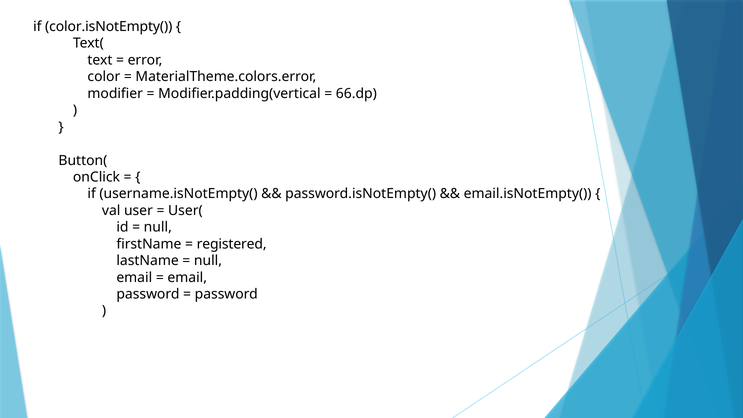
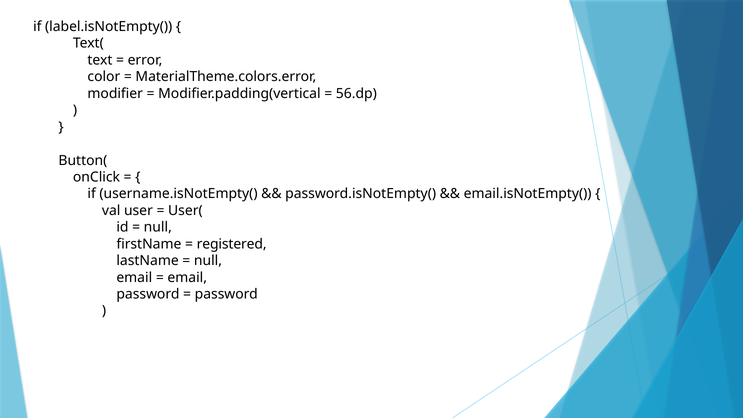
color.isNotEmpty(: color.isNotEmpty( -> label.isNotEmpty( (109, 27)
66.dp: 66.dp -> 56.dp (356, 94)
